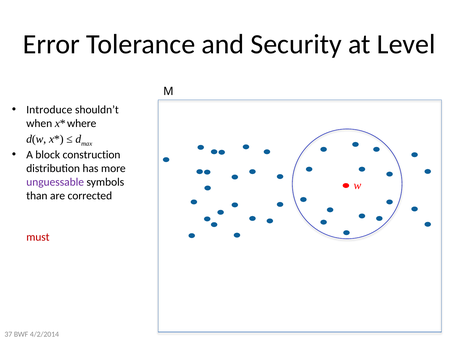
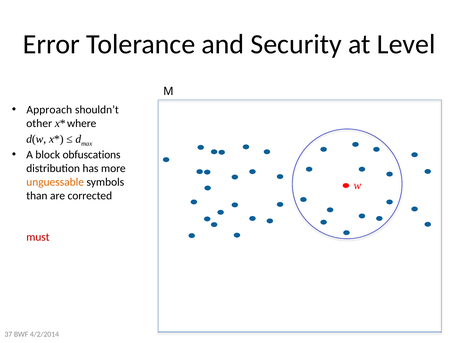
Introduce: Introduce -> Approach (49, 110)
when: when -> other (39, 123)
construction: construction -> obfuscations (92, 155)
unguessable colour: purple -> orange (55, 182)
